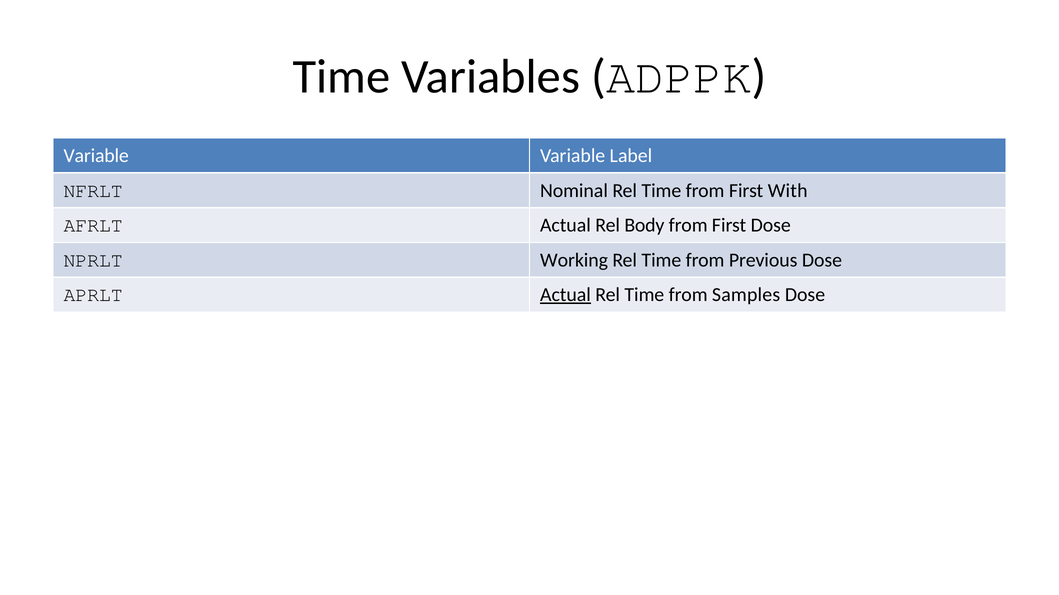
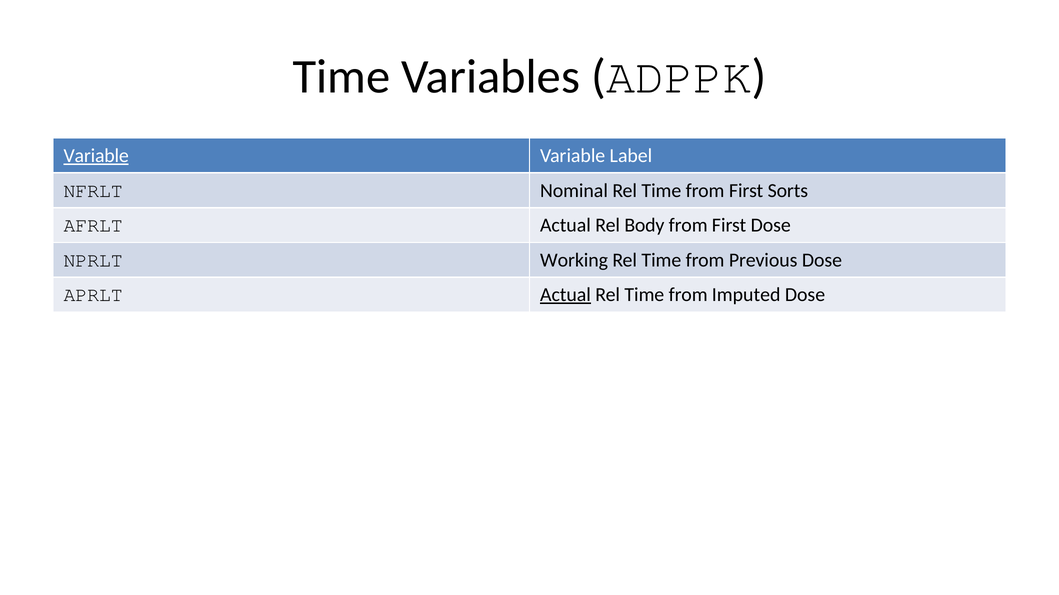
Variable underline: none -> present (96, 156)
With: With -> Sorts (788, 191)
Samples: Samples -> Imputed (746, 295)
